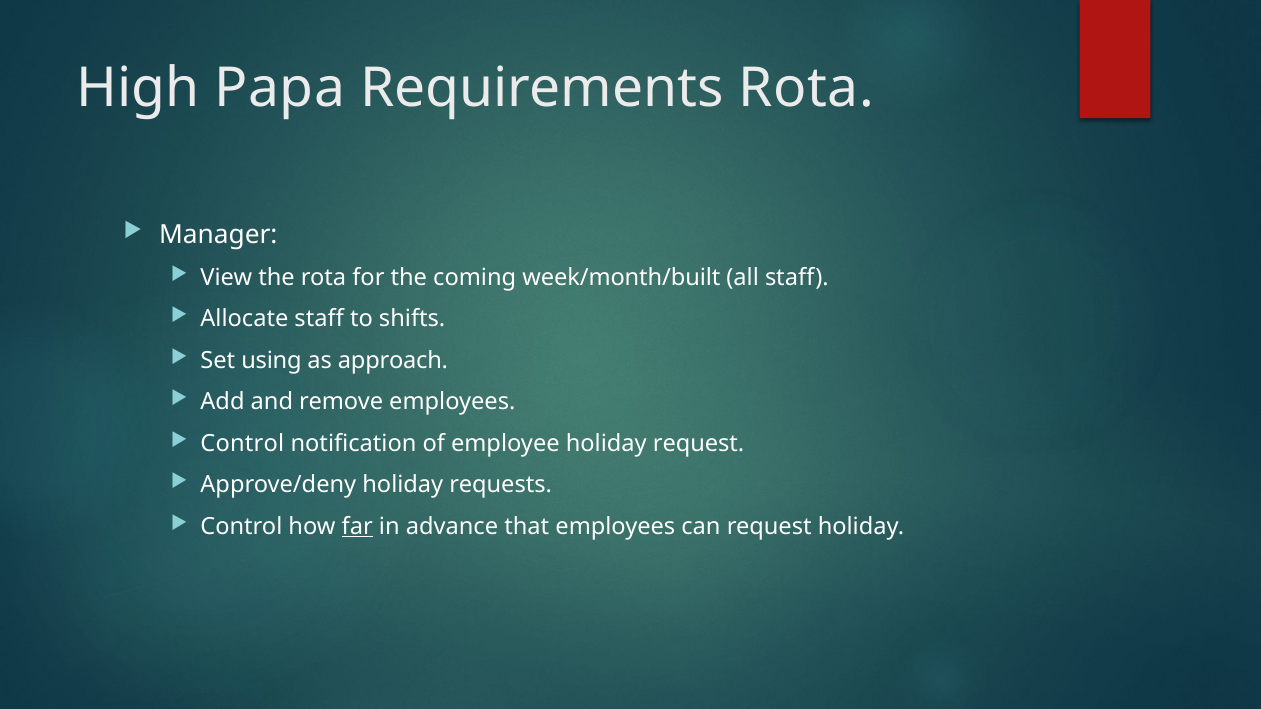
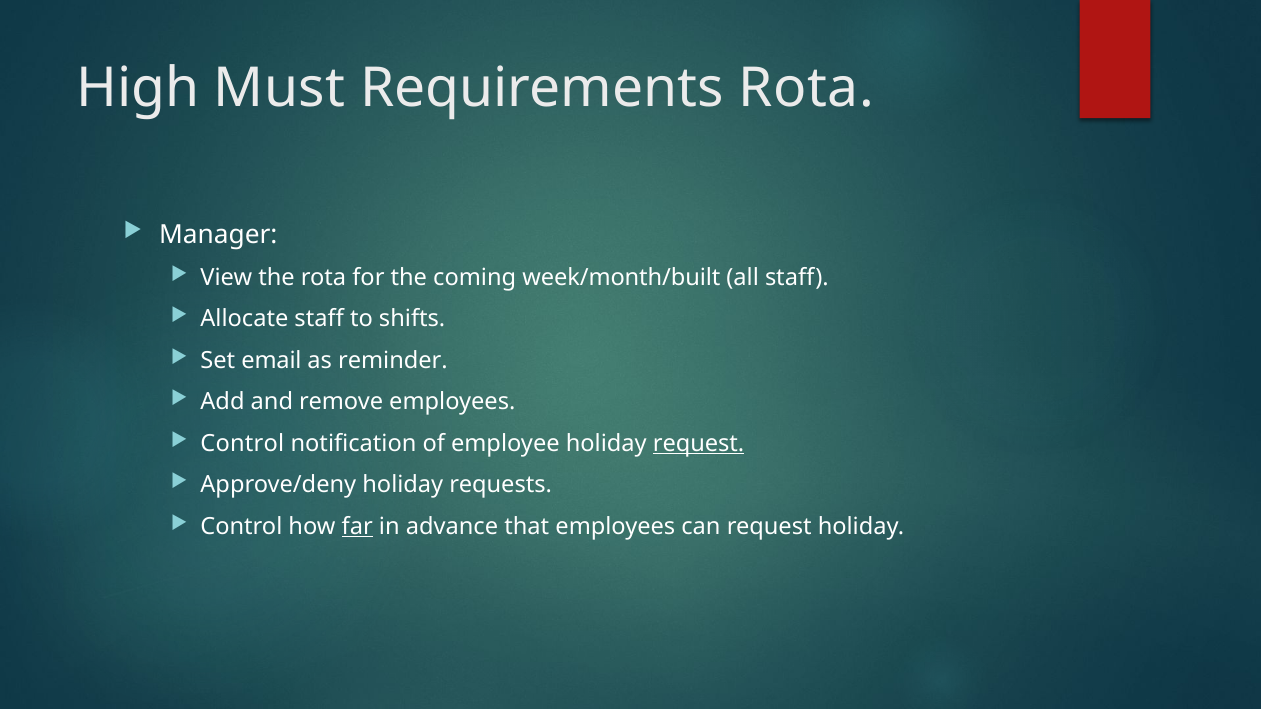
Papa: Papa -> Must (280, 89)
using: using -> email (271, 361)
approach: approach -> reminder (393, 361)
request underline: none -> present (699, 444)
